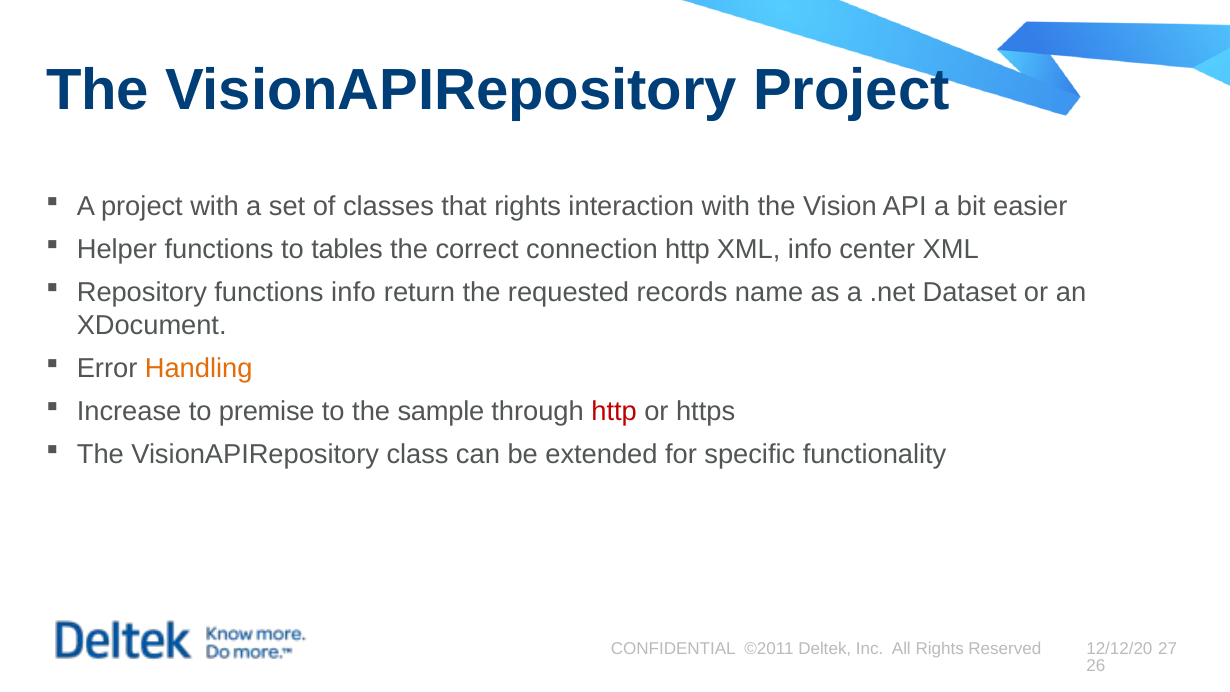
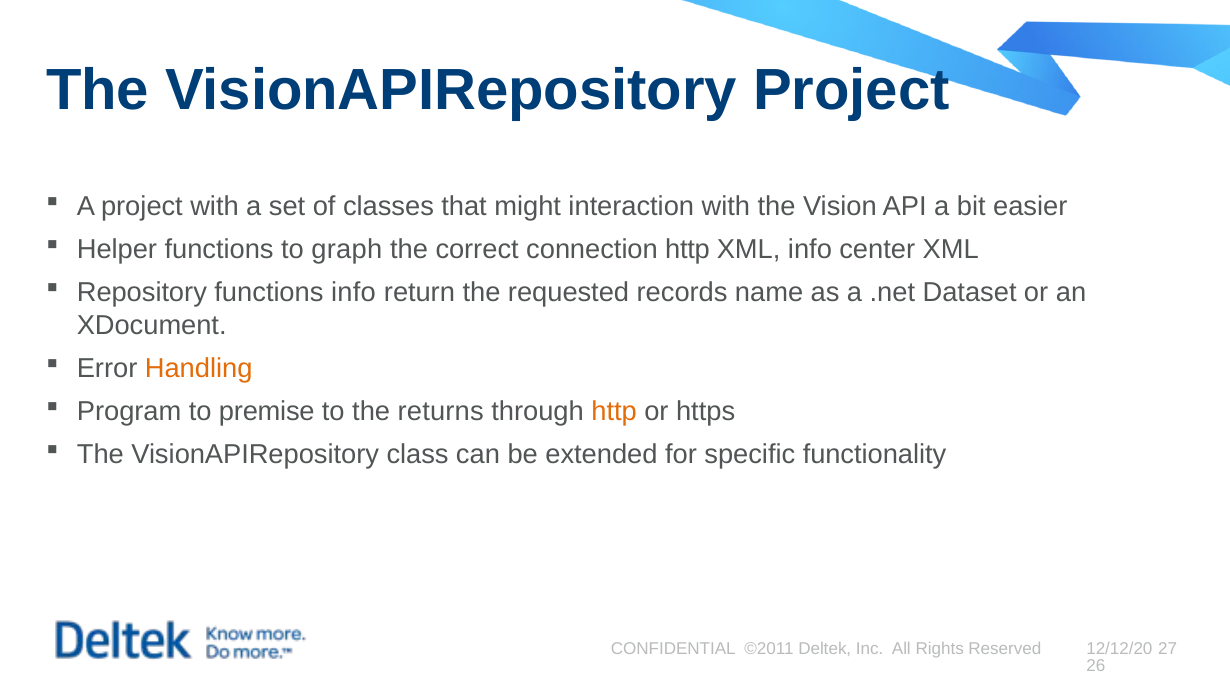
that rights: rights -> might (528, 207)
tables: tables -> graph (347, 250)
Increase: Increase -> Program (129, 412)
sample: sample -> returns (441, 412)
http colour: red -> orange (614, 412)
